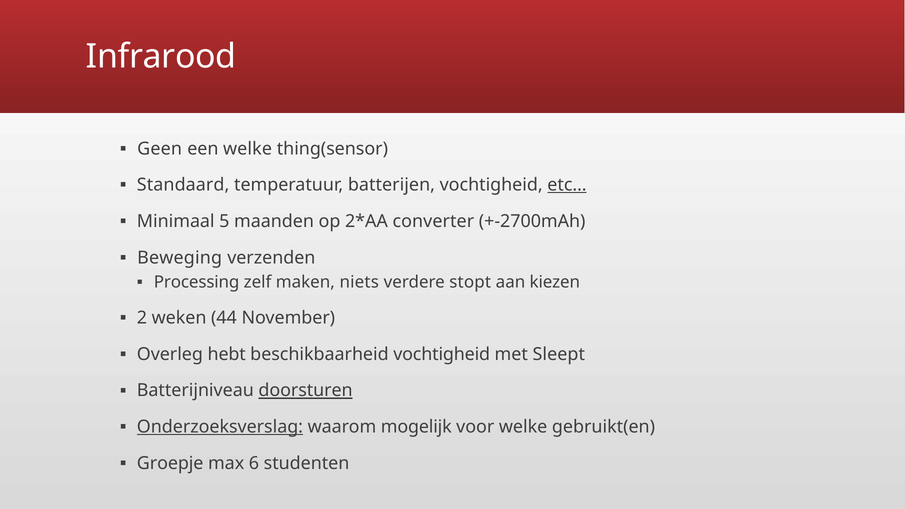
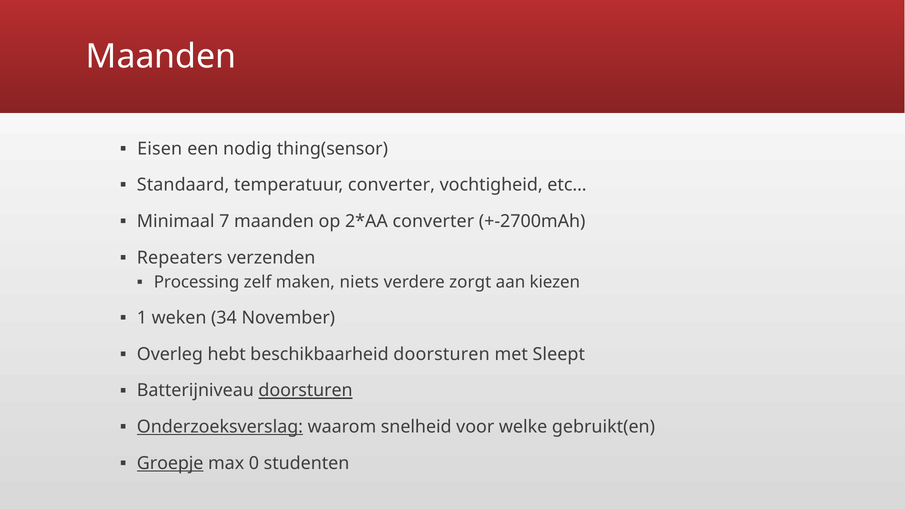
Infrarood: Infrarood -> Maanden (161, 56)
Geen: Geen -> Eisen (160, 149)
een welke: welke -> nodig (248, 149)
temperatuur batterijen: batterijen -> converter (391, 185)
etc… underline: present -> none (567, 185)
5: 5 -> 7 (224, 221)
Beweging: Beweging -> Repeaters (180, 258)
stopt: stopt -> zorgt (470, 282)
2: 2 -> 1 (142, 318)
44: 44 -> 34 (224, 318)
beschikbaarheid vochtigheid: vochtigheid -> doorsturen (442, 354)
mogelijk: mogelijk -> snelheid (416, 427)
Groepje underline: none -> present (170, 463)
6: 6 -> 0 (254, 463)
